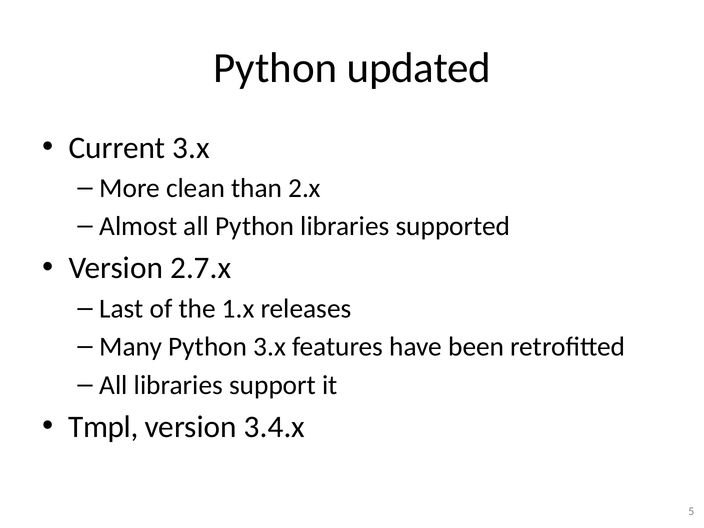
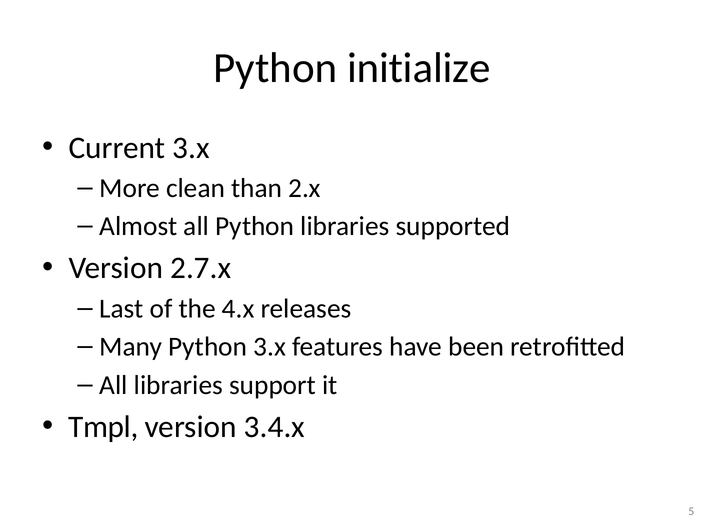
updated: updated -> initialize (419, 68)
1.x: 1.x -> 4.x (238, 308)
